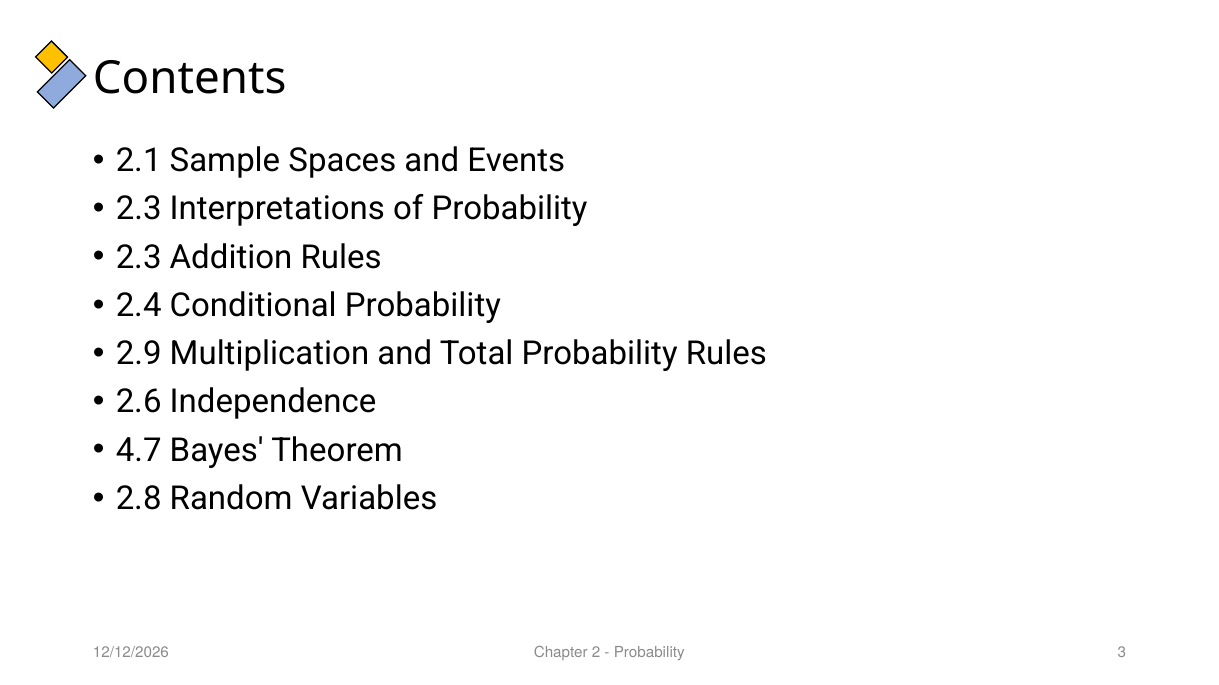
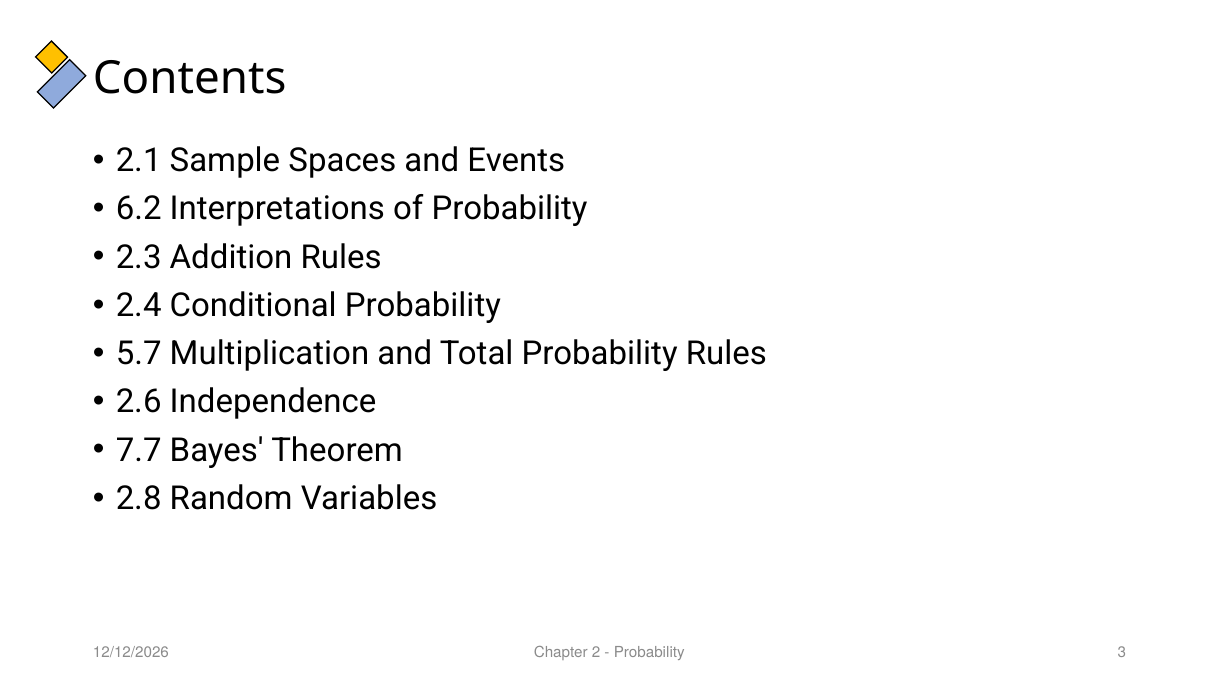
2.3: 2.3 -> 6.2 (139, 209)
2.9: 2.9 -> 5.7 (139, 354)
4.7: 4.7 -> 7.7 (139, 451)
